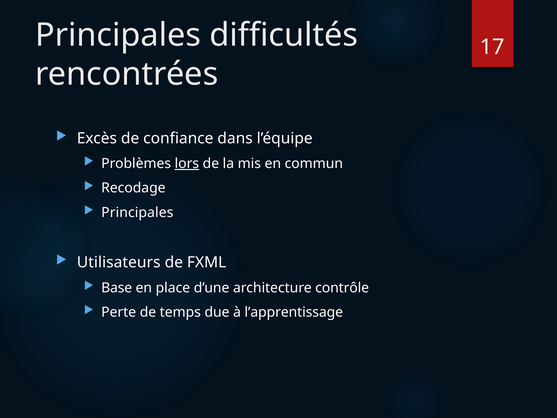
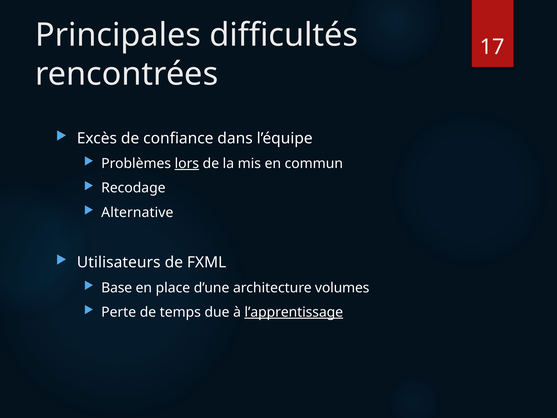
Principales: Principales -> Alternative (137, 212)
contrôle: contrôle -> volumes (342, 288)
l’apprentissage underline: none -> present (294, 312)
